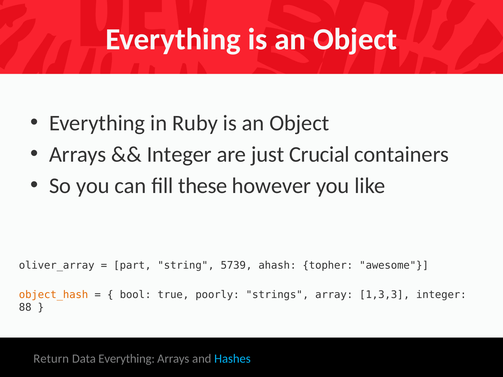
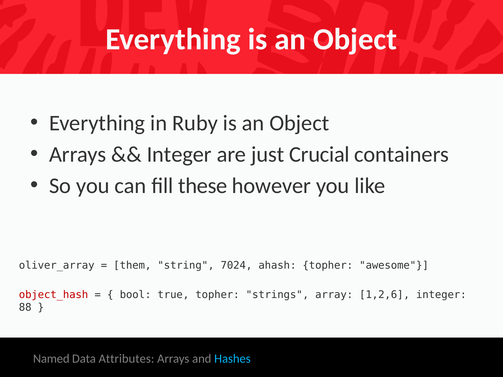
part: part -> them (132, 266)
5739: 5739 -> 7024 (236, 266)
object_hash colour: orange -> red (54, 295)
true poorly: poorly -> topher (217, 295)
1,3,3: 1,3,3 -> 1,2,6 (385, 295)
Return: Return -> Named (51, 359)
Data Everything: Everything -> Attributes (126, 359)
